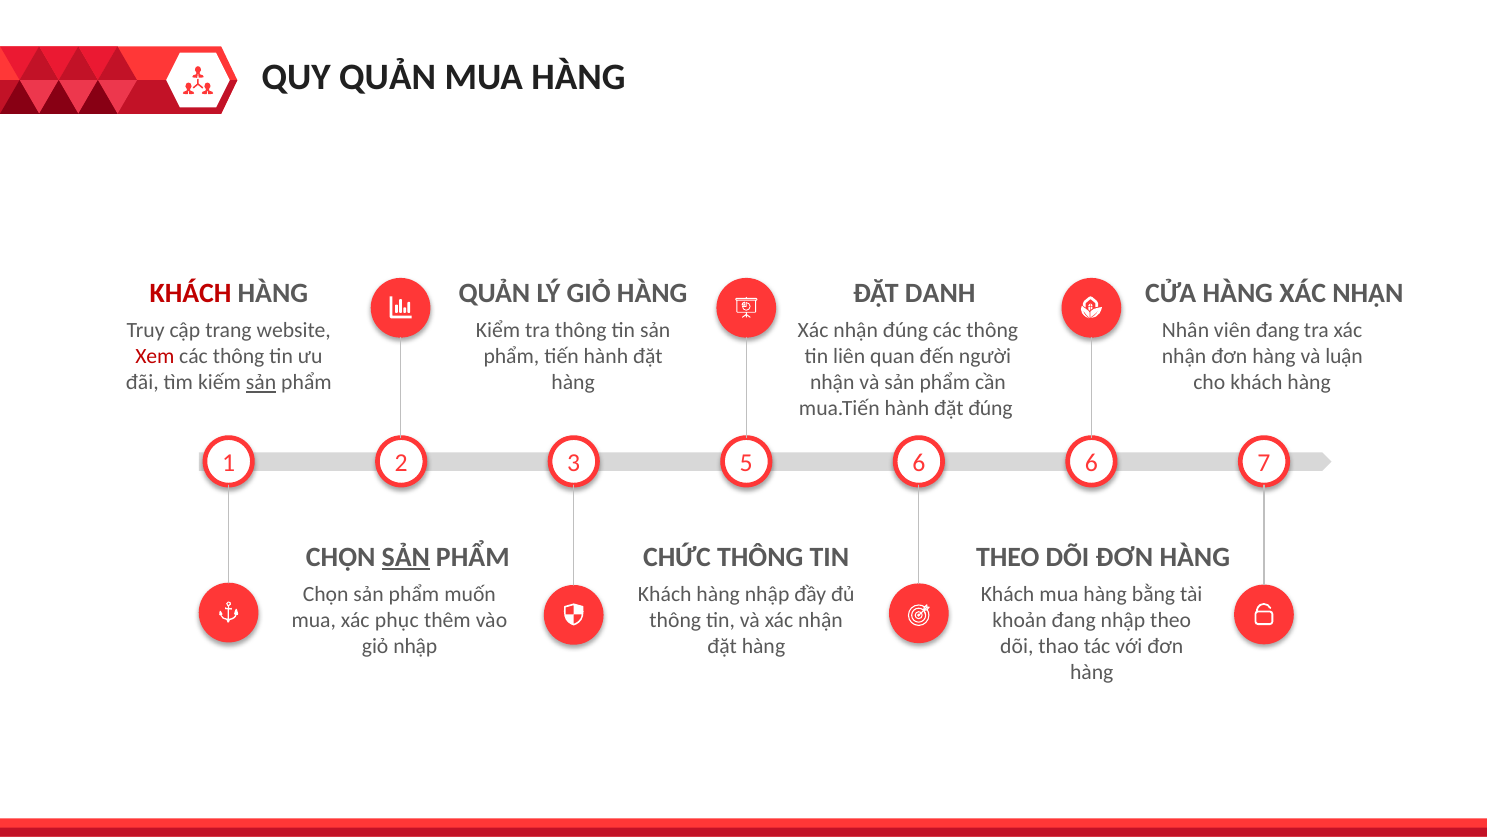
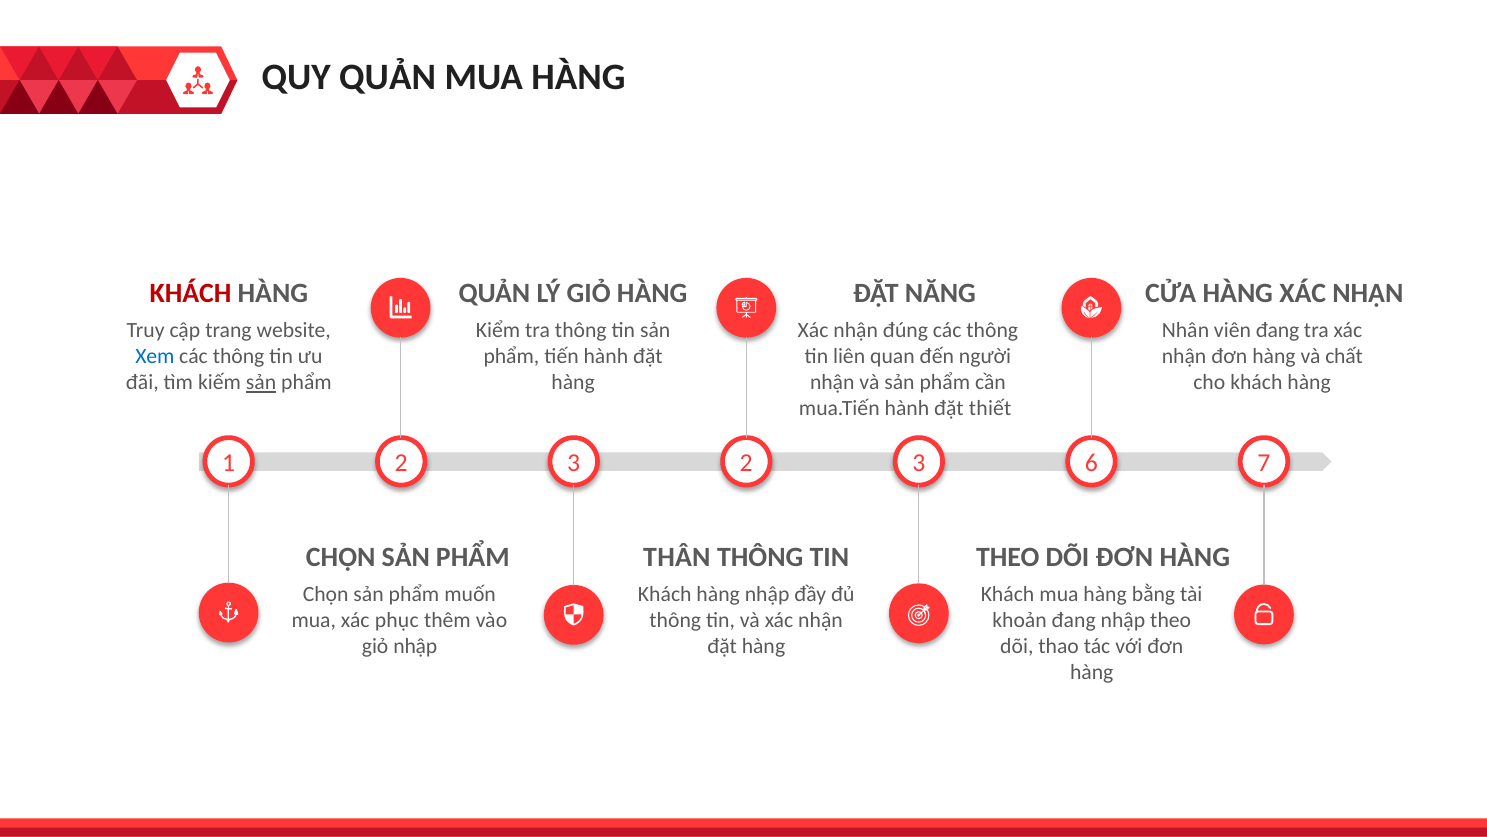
DANH: DANH -> NĂNG (940, 293)
Xem colour: red -> blue (155, 356)
luận: luận -> chất (1344, 356)
đặt đúng: đúng -> thiết (990, 408)
2 5: 5 -> 2 (746, 463)
3 6: 6 -> 3 (919, 463)
SẢN underline: present -> none (406, 556)
CHỨC: CHỨC -> THÂN (677, 556)
